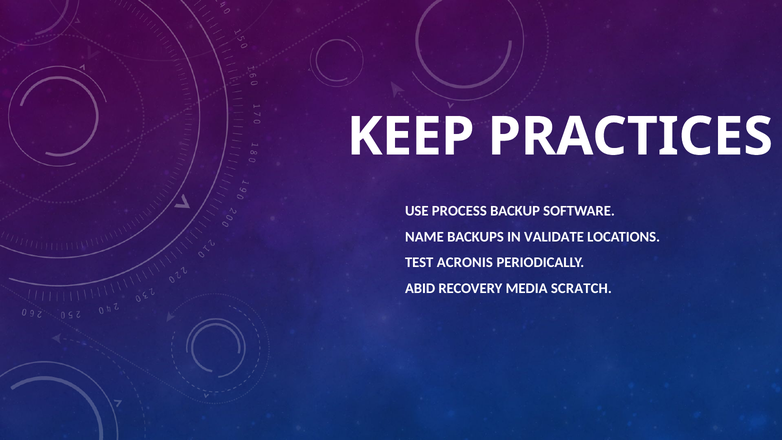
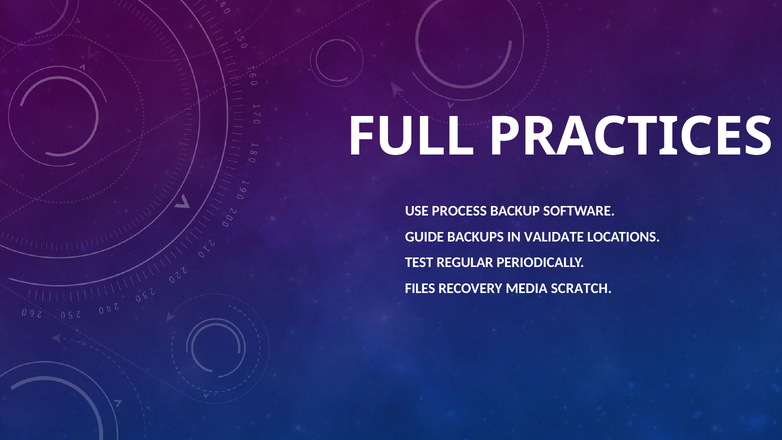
KEEP: KEEP -> FULL (411, 137)
NAME: NAME -> GUIDE (424, 237)
ACRONIS: ACRONIS -> REGULAR (465, 262)
ABID: ABID -> FILES (420, 288)
